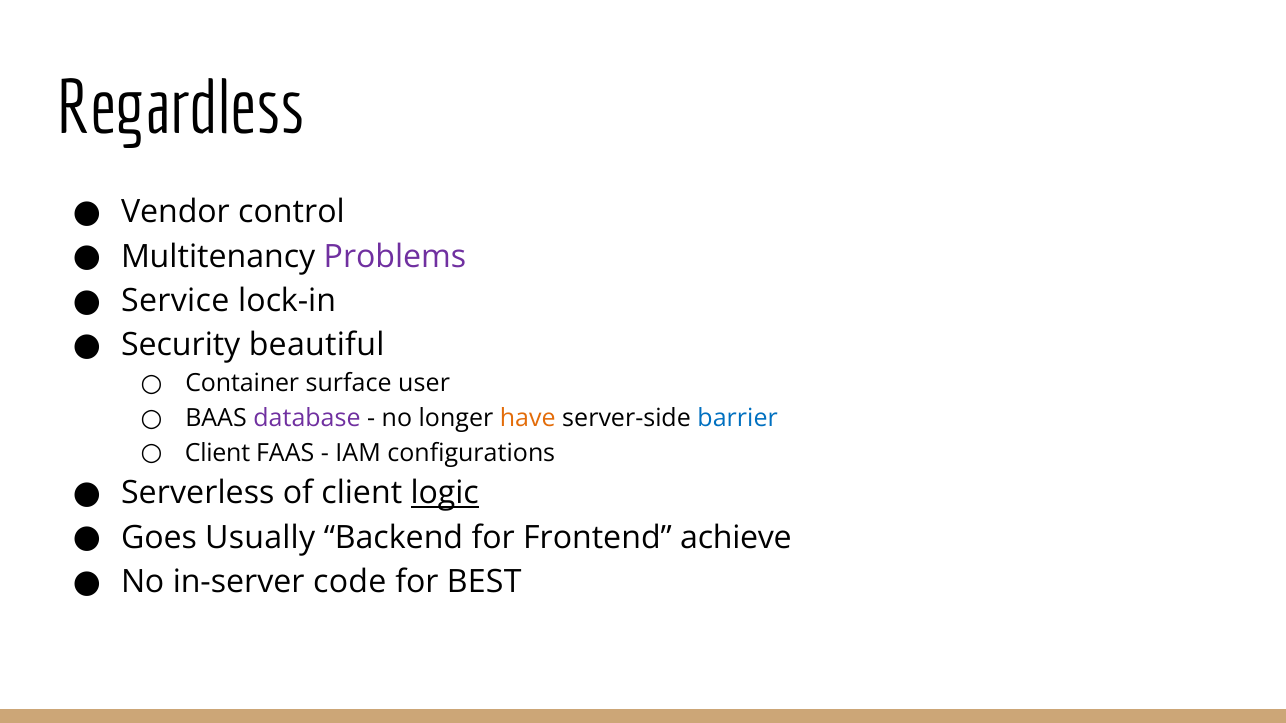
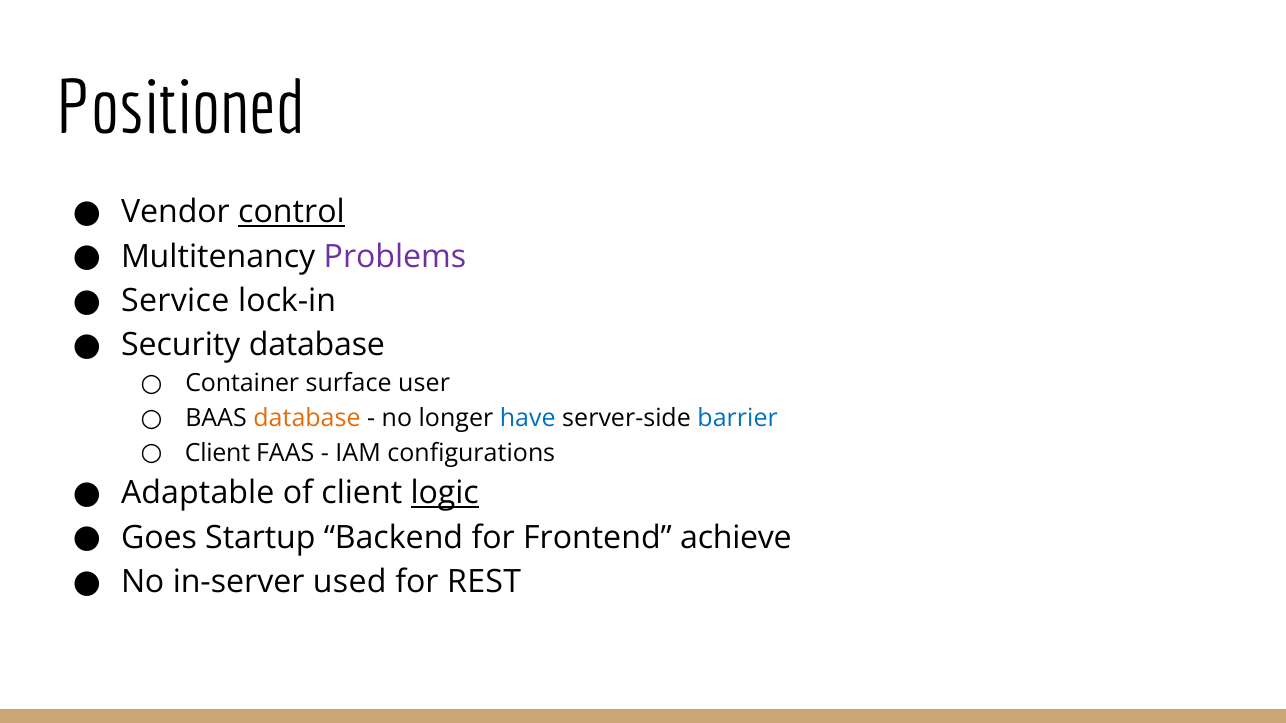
Regardless: Regardless -> Positioned (181, 109)
control underline: none -> present (291, 212)
Security beautiful: beautiful -> database (317, 346)
database colour: purple -> orange (307, 418)
have colour: orange -> blue (528, 418)
Serverless: Serverless -> Adaptable (198, 494)
Usually: Usually -> Startup (260, 538)
code: code -> used (350, 582)
BEST: BEST -> REST (484, 582)
